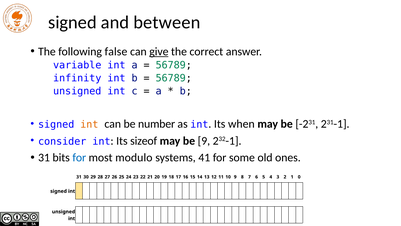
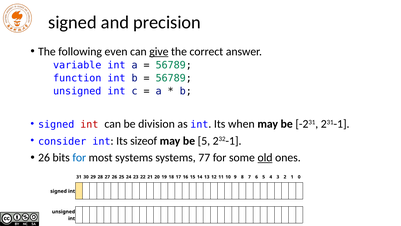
between: between -> precision (167, 22)
false: false -> even (116, 51)
infinity: infinity -> function (77, 78)
int colour: orange -> red (89, 124)
number: number -> division (157, 124)
be 9: 9 -> 5 (204, 141)
31: 31 -> 26 (44, 157)
most modulo: modulo -> systems (134, 157)
41: 41 -> 77 (204, 157)
old underline: none -> present (265, 157)
